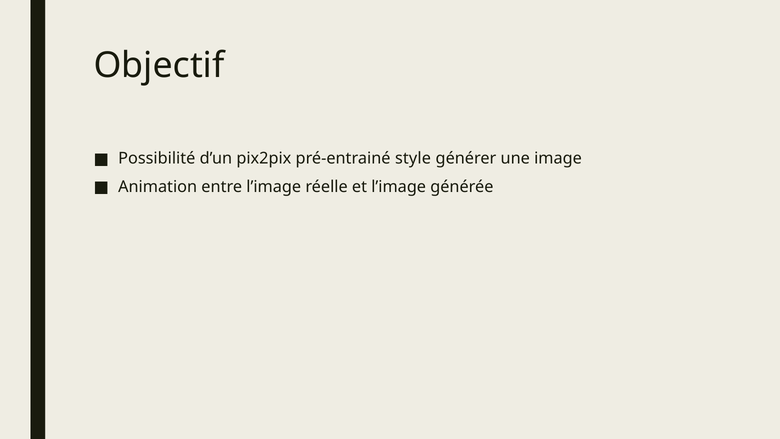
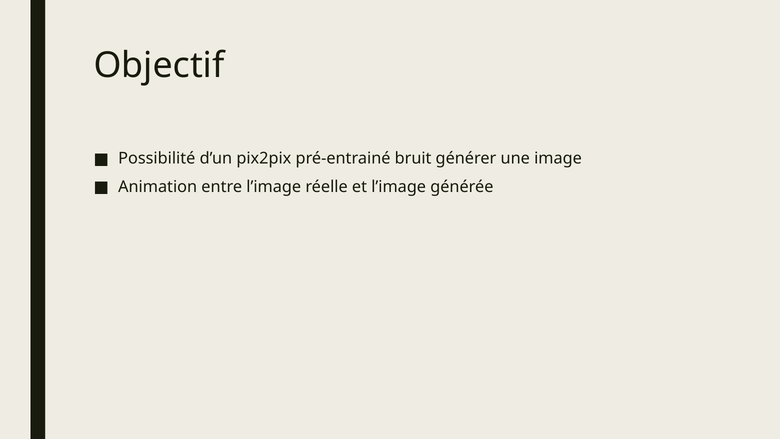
style: style -> bruit (413, 158)
